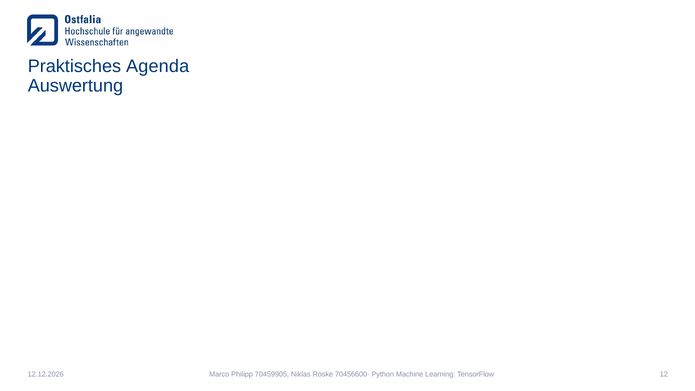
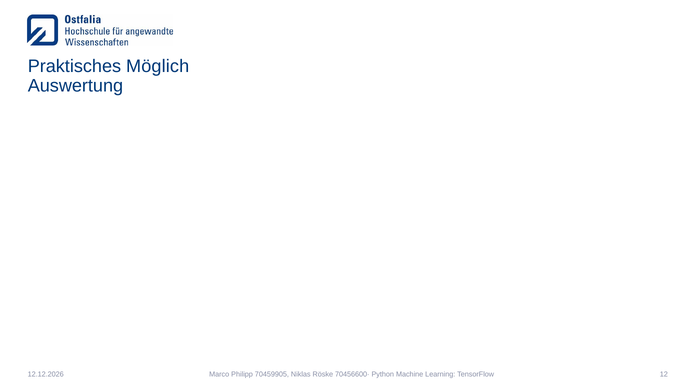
Agenda: Agenda -> Möglich (158, 66)
